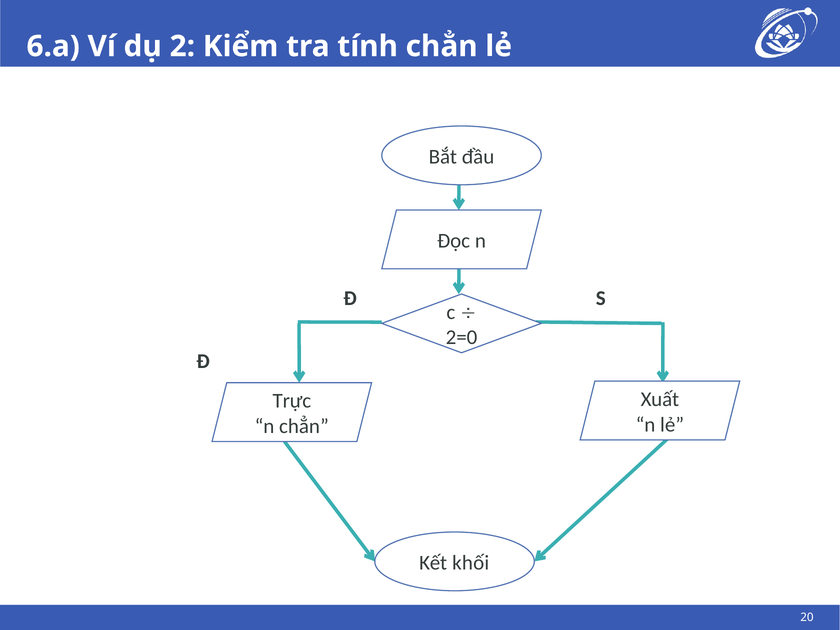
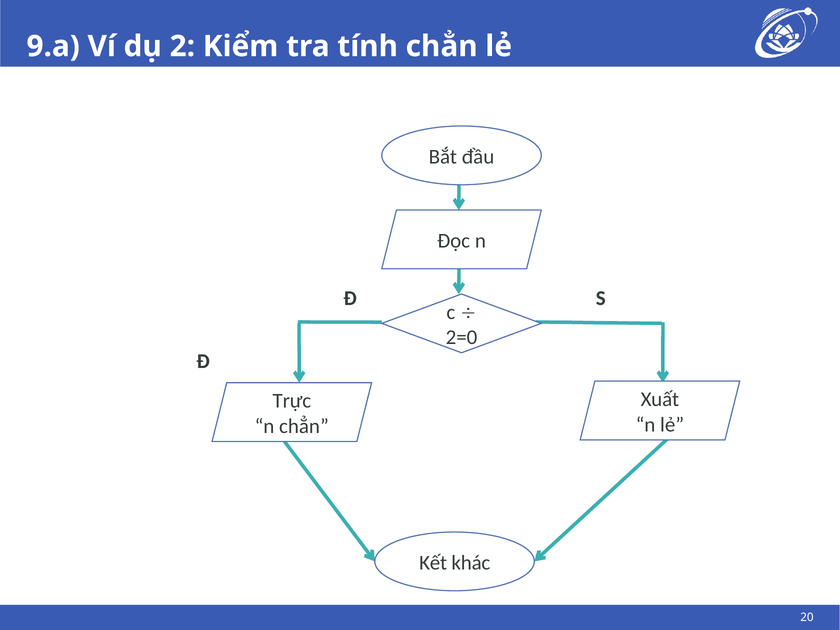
6.a: 6.a -> 9.a (53, 46)
khối: khối -> khác (471, 563)
